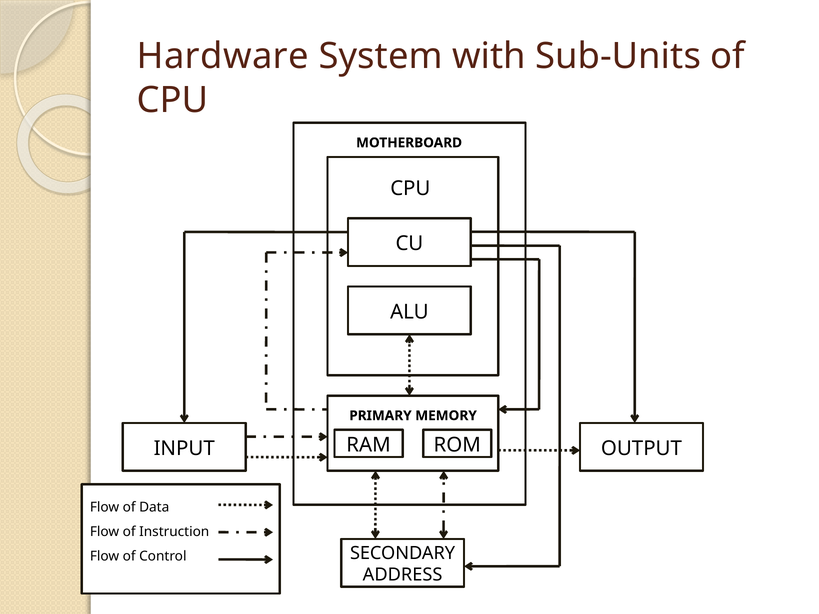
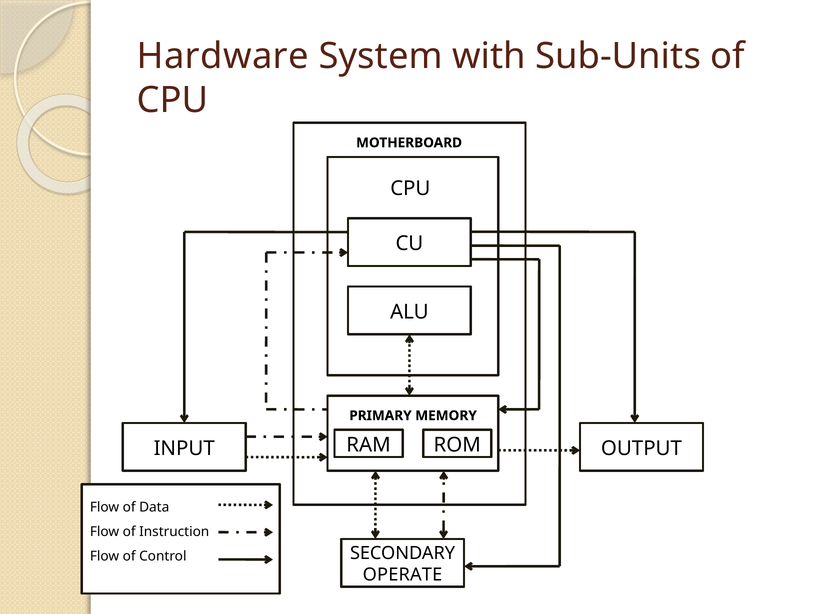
ADDRESS: ADDRESS -> OPERATE (402, 575)
